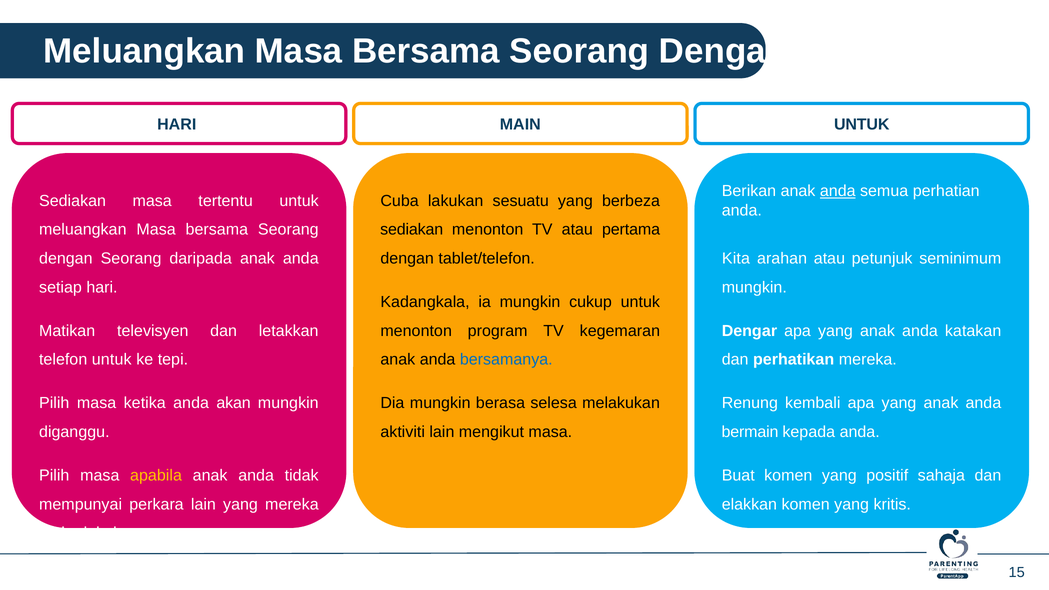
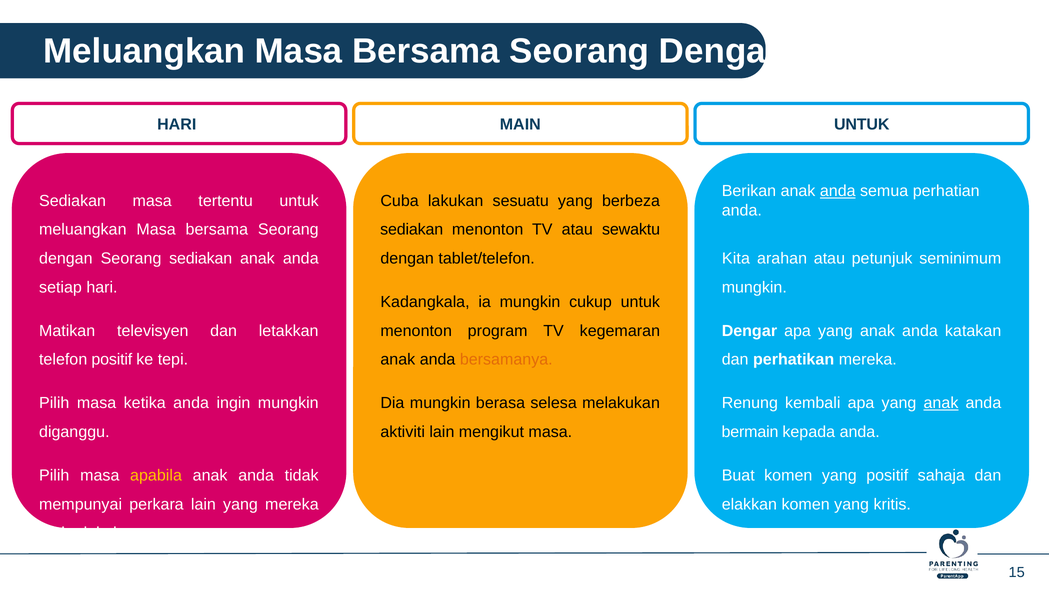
pertama: pertama -> sewaktu (631, 230)
Seorang daripada: daripada -> sediakan (201, 258)
telefon untuk: untuk -> positif (112, 360)
bersamanya colour: blue -> orange (506, 360)
akan: akan -> ingin (233, 403)
anak underline: none -> present (941, 403)
